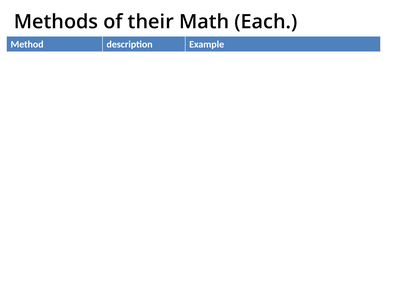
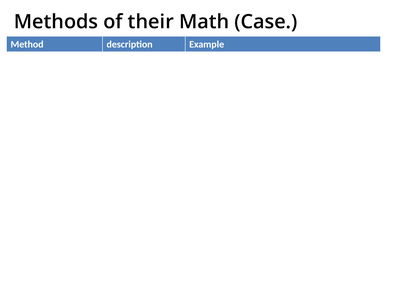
Each: Each -> Case (266, 22)
